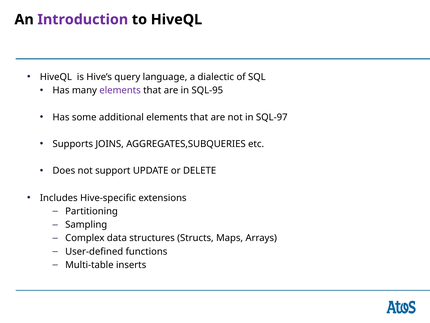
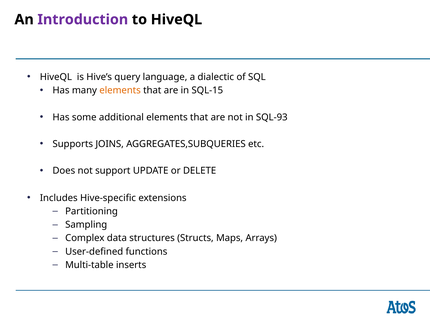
elements colour: purple -> orange (120, 90)
SQL-95: SQL-95 -> SQL-15 (207, 90)
SQL-97: SQL-97 -> SQL-93 (272, 117)
